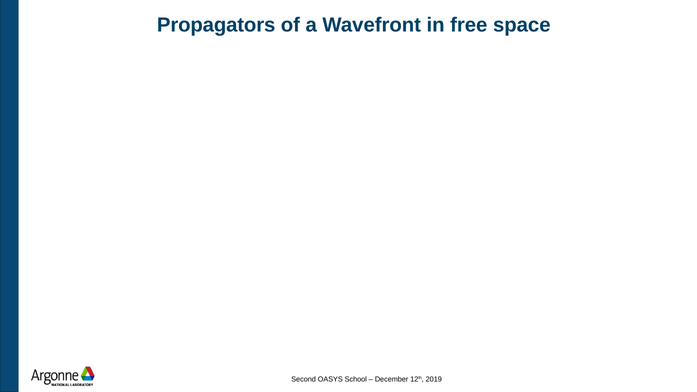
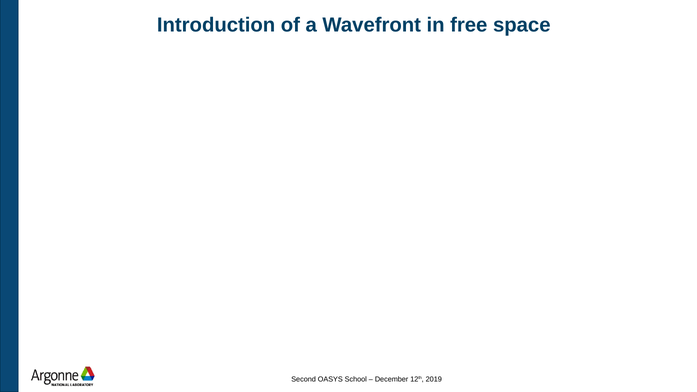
Propagators: Propagators -> Introduction (216, 25)
